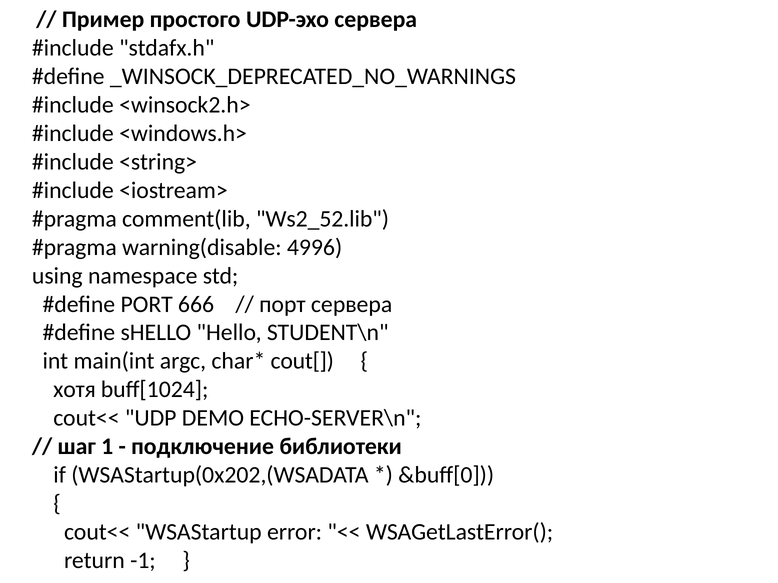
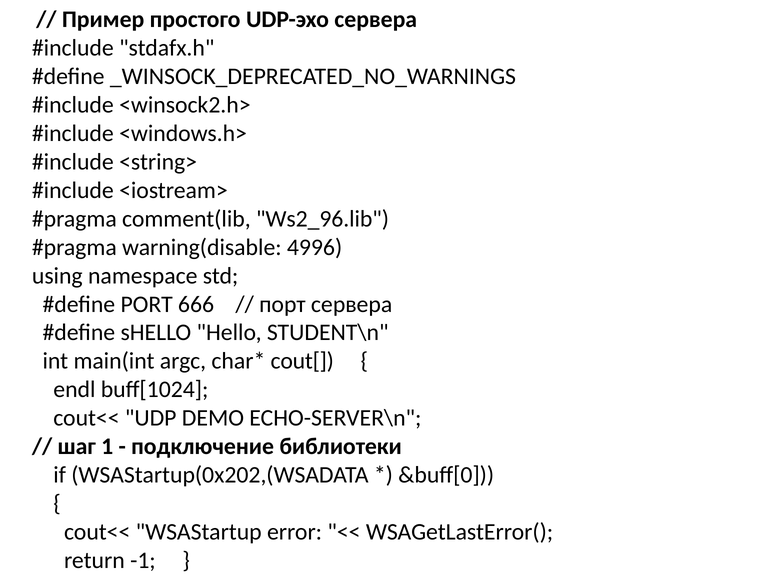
Ws2_52.lib: Ws2_52.lib -> Ws2_96.lib (323, 219)
хотя: хотя -> endl (74, 390)
